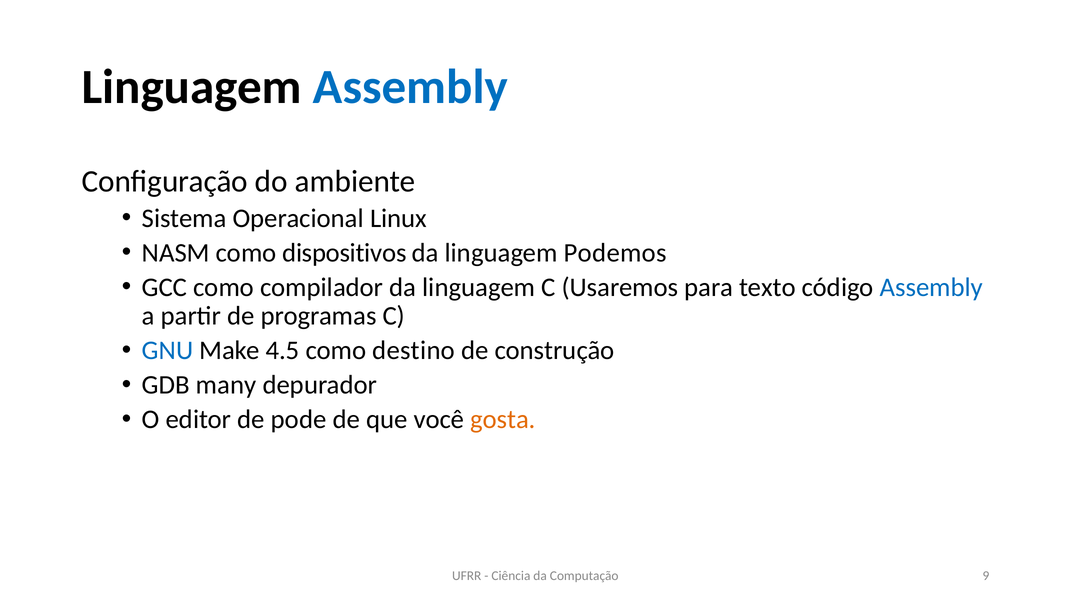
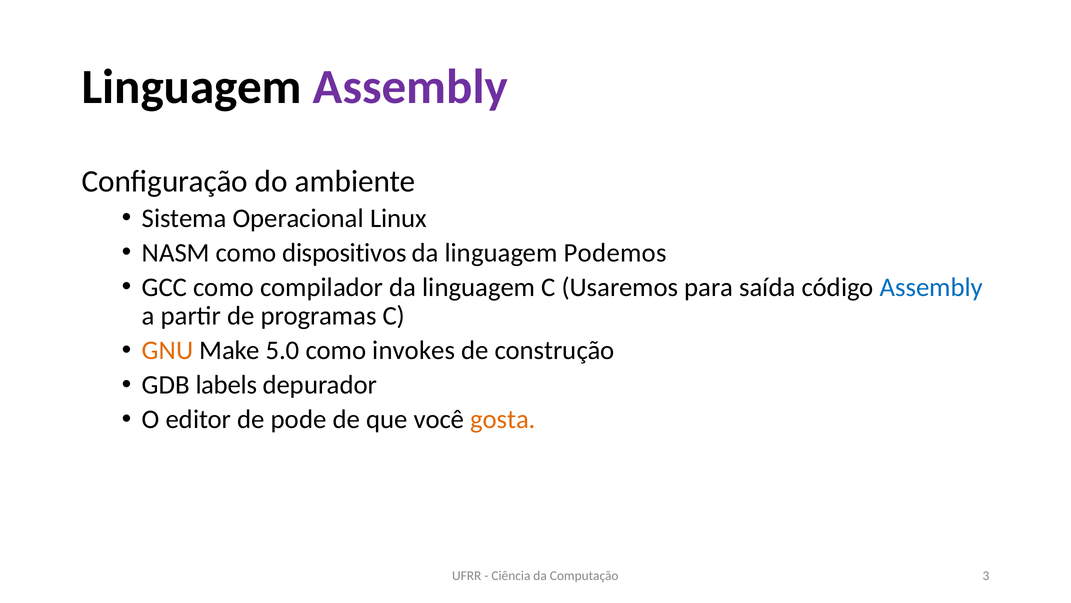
Assembly colour: blue -> purple (410, 87)
texto: texto -> saída (767, 287)
GNU colour: blue -> orange (168, 350)
4.5: 4.5 -> 5.0 (283, 350)
destino: destino -> invokes (414, 350)
many: many -> labels (226, 385)
9: 9 -> 3 (986, 575)
